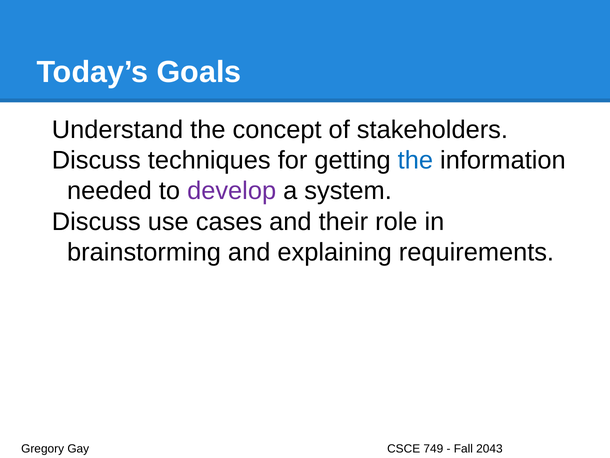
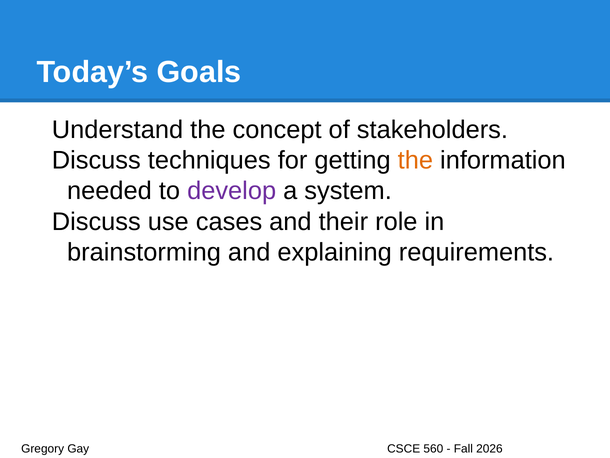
the colour: blue -> orange (415, 160)
749: 749 -> 560 (433, 449)
2043: 2043 -> 2026 (489, 449)
